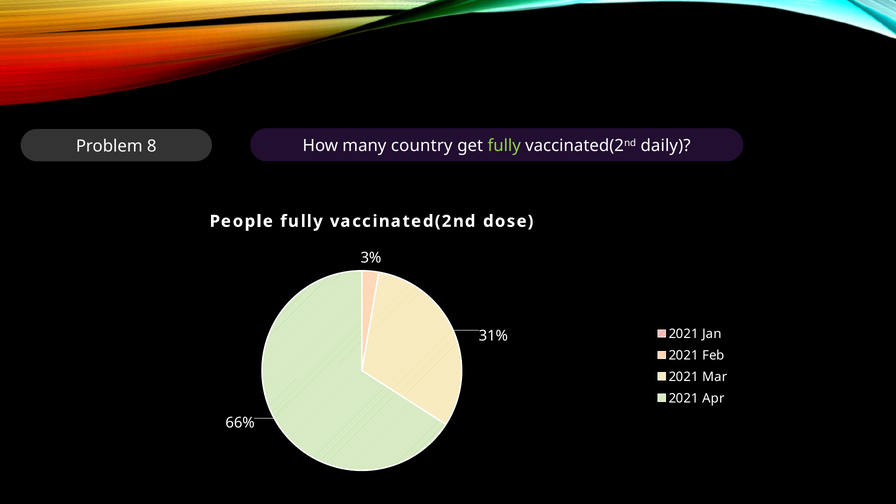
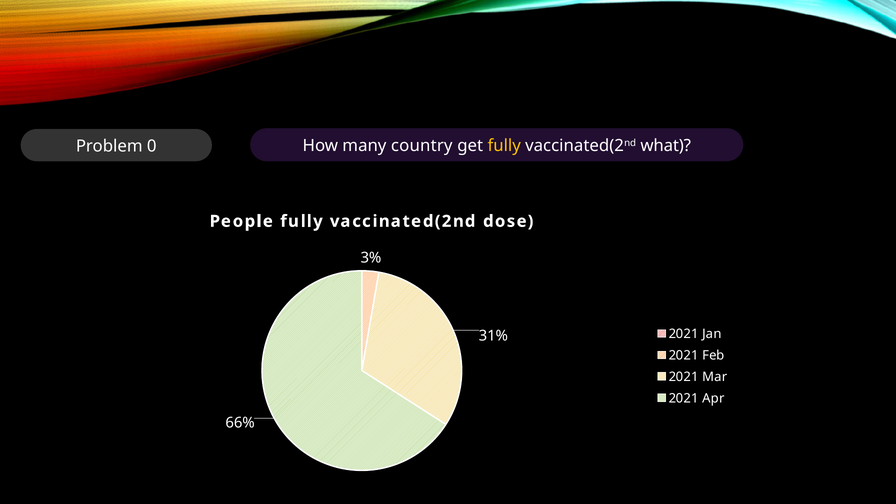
8: 8 -> 0 (152, 146)
fully colour: light green -> yellow (504, 146)
daily: daily -> what (666, 146)
